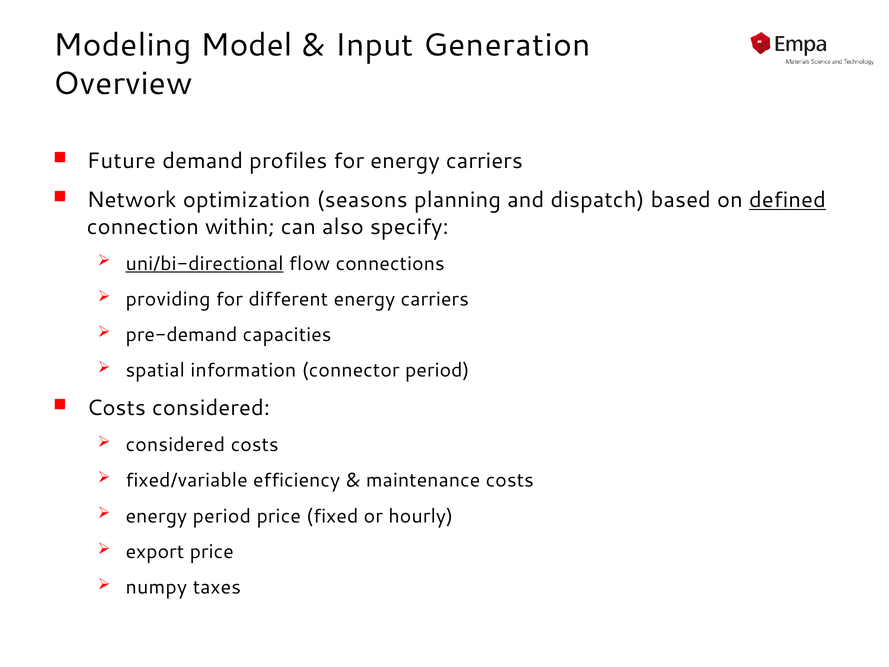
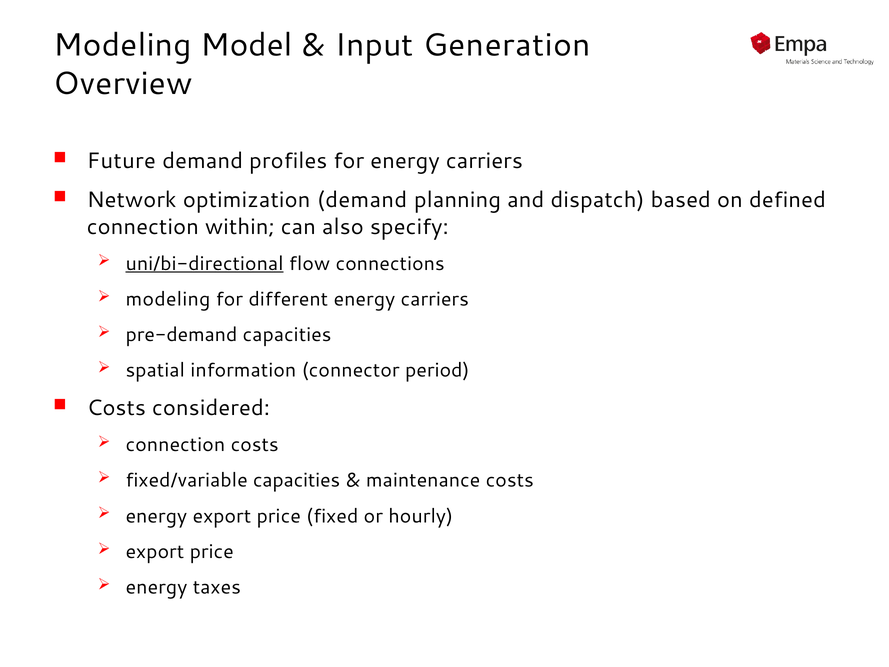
optimization seasons: seasons -> demand (362, 200)
defined underline: present -> none (787, 200)
providing: providing -> modeling (168, 299)
considered: considered -> connection (175, 445)
fixed/variable efficiency: efficiency -> capacities (297, 480)
energy period: period -> export (222, 516)
numpy: numpy -> energy (156, 587)
